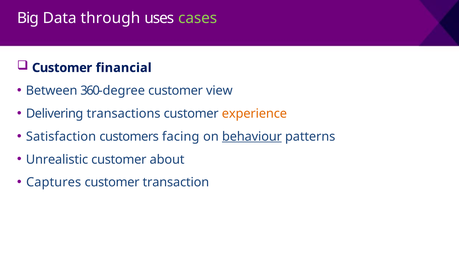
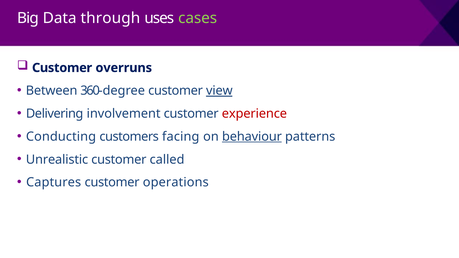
financial: financial -> overruns (124, 68)
view underline: none -> present (219, 91)
transactions: transactions -> involvement (124, 114)
experience colour: orange -> red (254, 114)
Satisfaction: Satisfaction -> Conducting (61, 137)
about: about -> called (167, 160)
transaction: transaction -> operations (176, 183)
